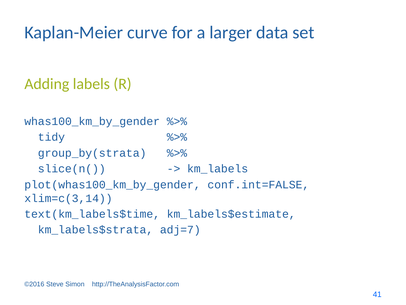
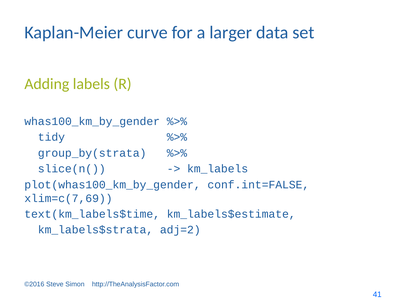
xlim=c(3,14: xlim=c(3,14 -> xlim=c(7,69 (68, 198)
adj=7: adj=7 -> adj=2 (180, 230)
